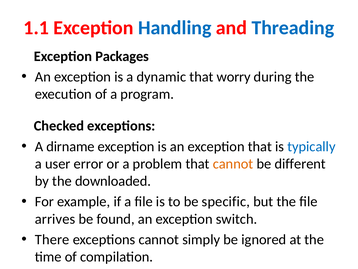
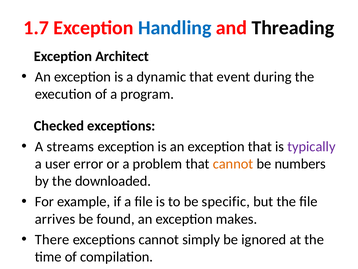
1.1: 1.1 -> 1.7 (36, 28)
Threading colour: blue -> black (293, 28)
Packages: Packages -> Architect (122, 56)
worry: worry -> event (234, 77)
dirname: dirname -> streams (70, 146)
typically colour: blue -> purple (311, 146)
different: different -> numbers (300, 164)
switch: switch -> makes (237, 219)
